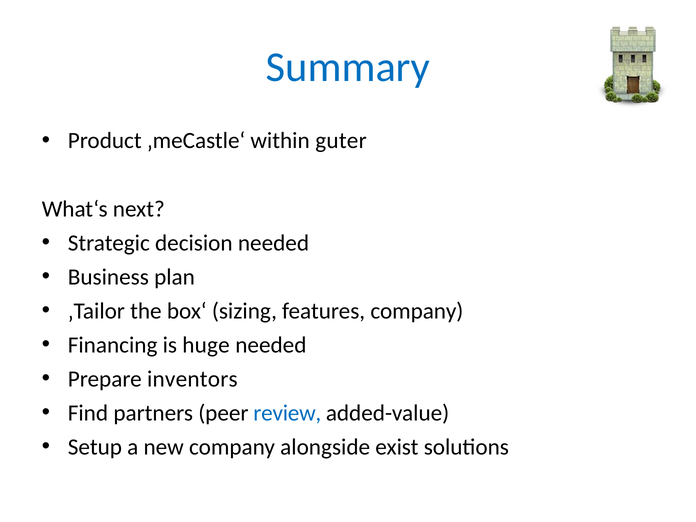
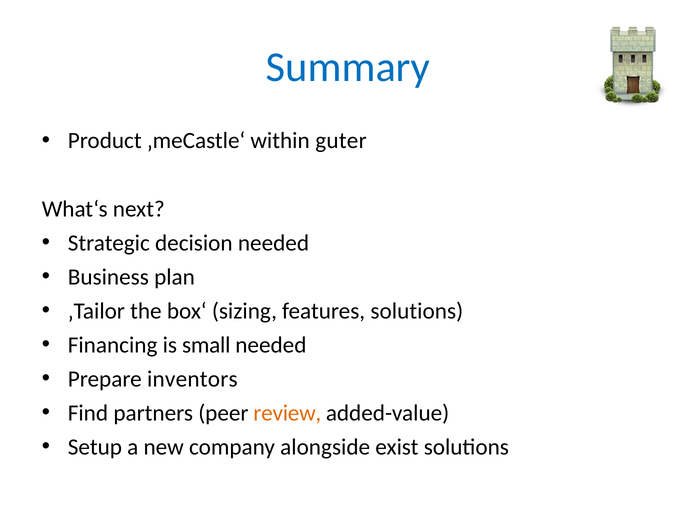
features company: company -> solutions (417, 311)
huge: huge -> small (206, 345)
review colour: blue -> orange (287, 413)
